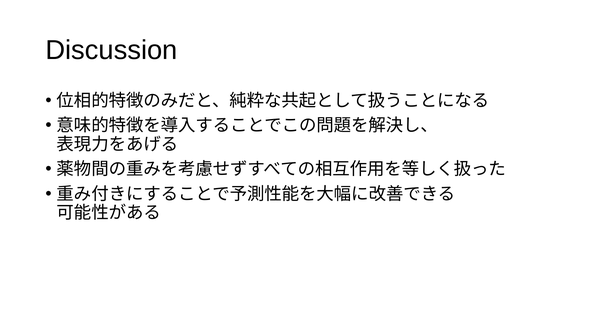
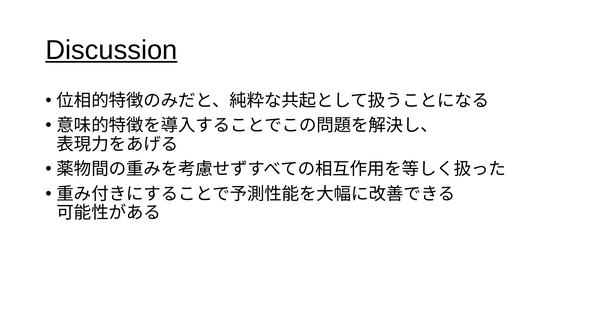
Discussion underline: none -> present (111, 50)
